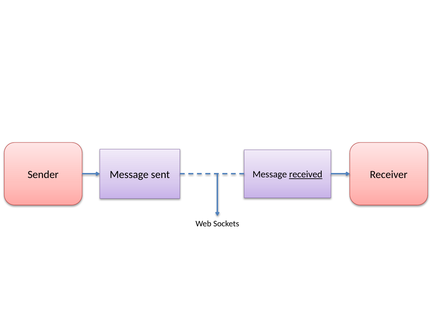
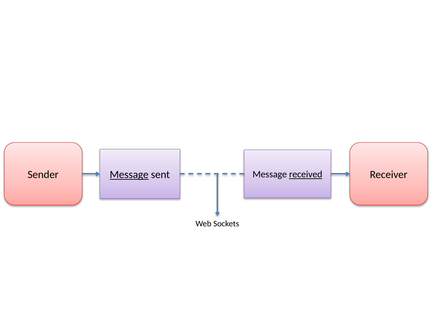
Message underline: none -> present (129, 175)
